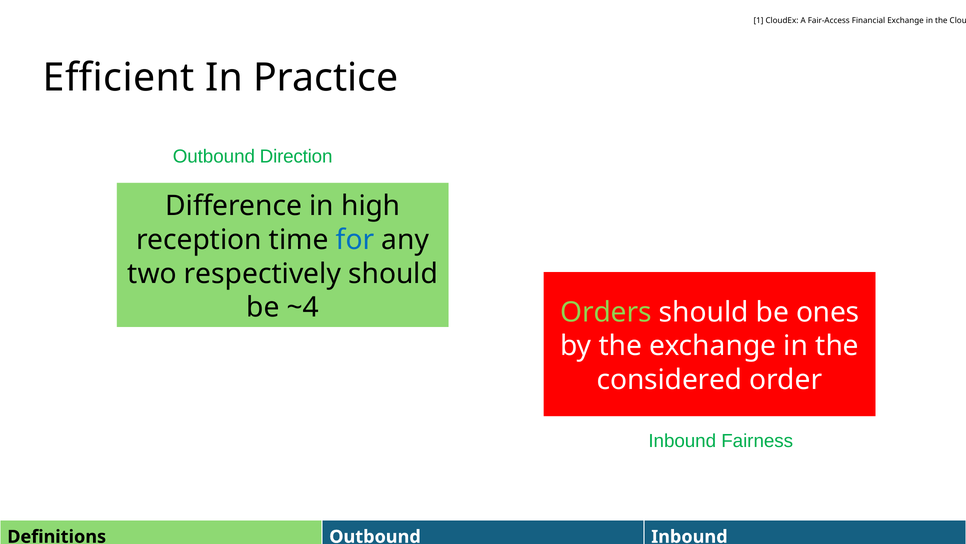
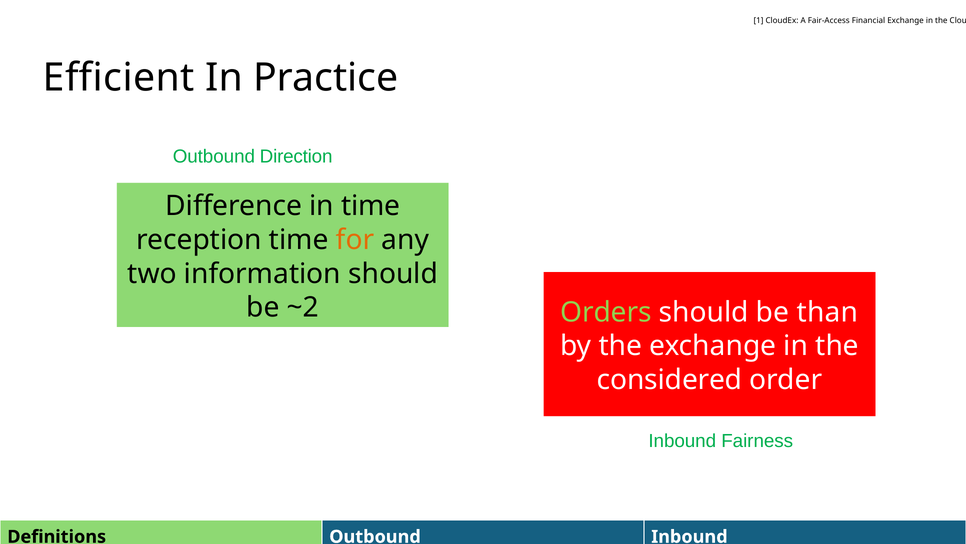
in high: high -> time (371, 206)
for colour: blue -> orange (355, 240)
respectively: respectively -> information (262, 273)
~4: ~4 -> ~2 (303, 307)
ones: ones -> than (827, 312)
